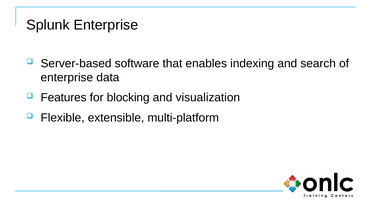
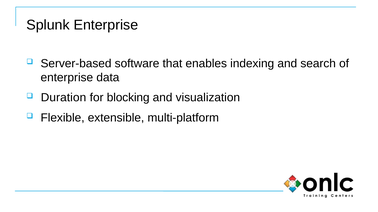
Features: Features -> Duration (63, 98)
